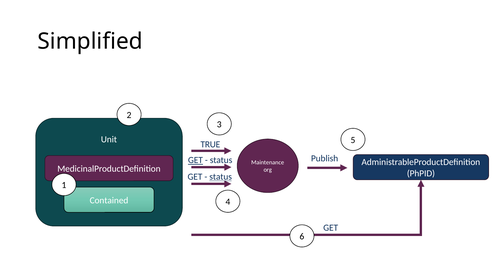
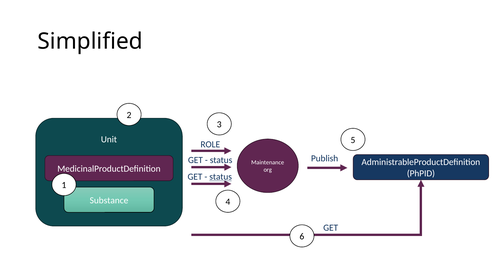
TRUE: TRUE -> ROLE (210, 144)
GET underline: present -> none (195, 160)
Contained: Contained -> Substance (109, 200)
